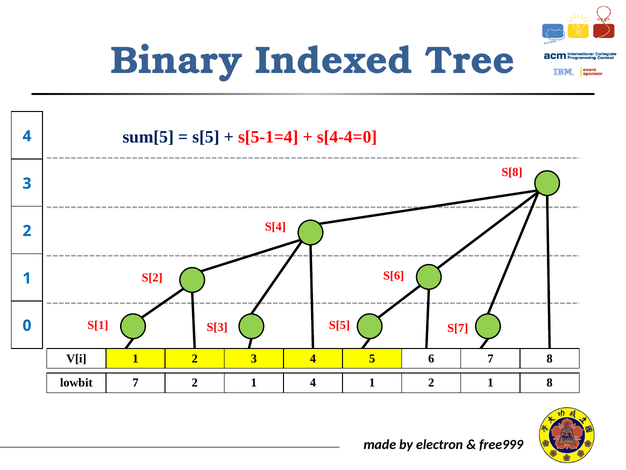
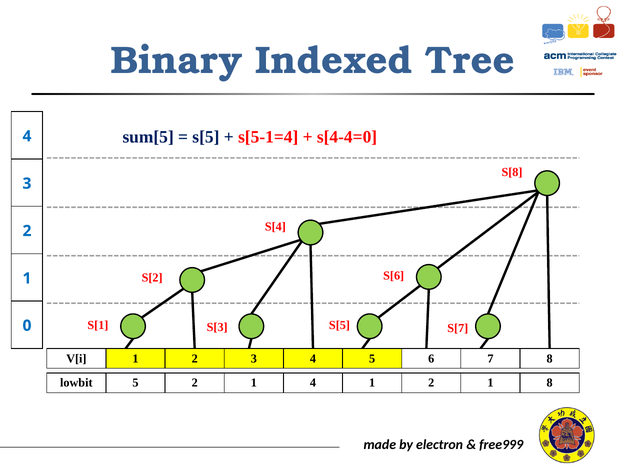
lowbit 7: 7 -> 5 (136, 382)
